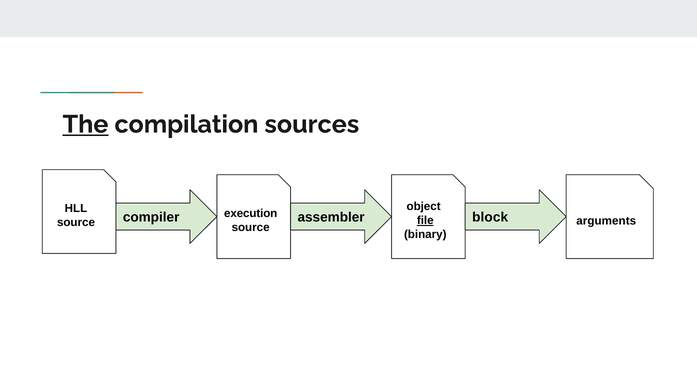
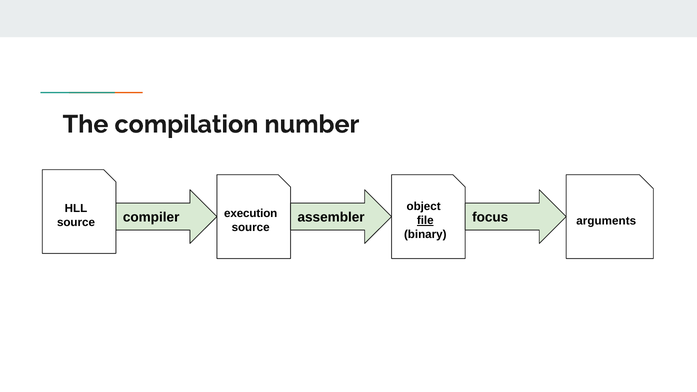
The underline: present -> none (85, 124)
sources: sources -> number (312, 124)
block: block -> focus (490, 218)
